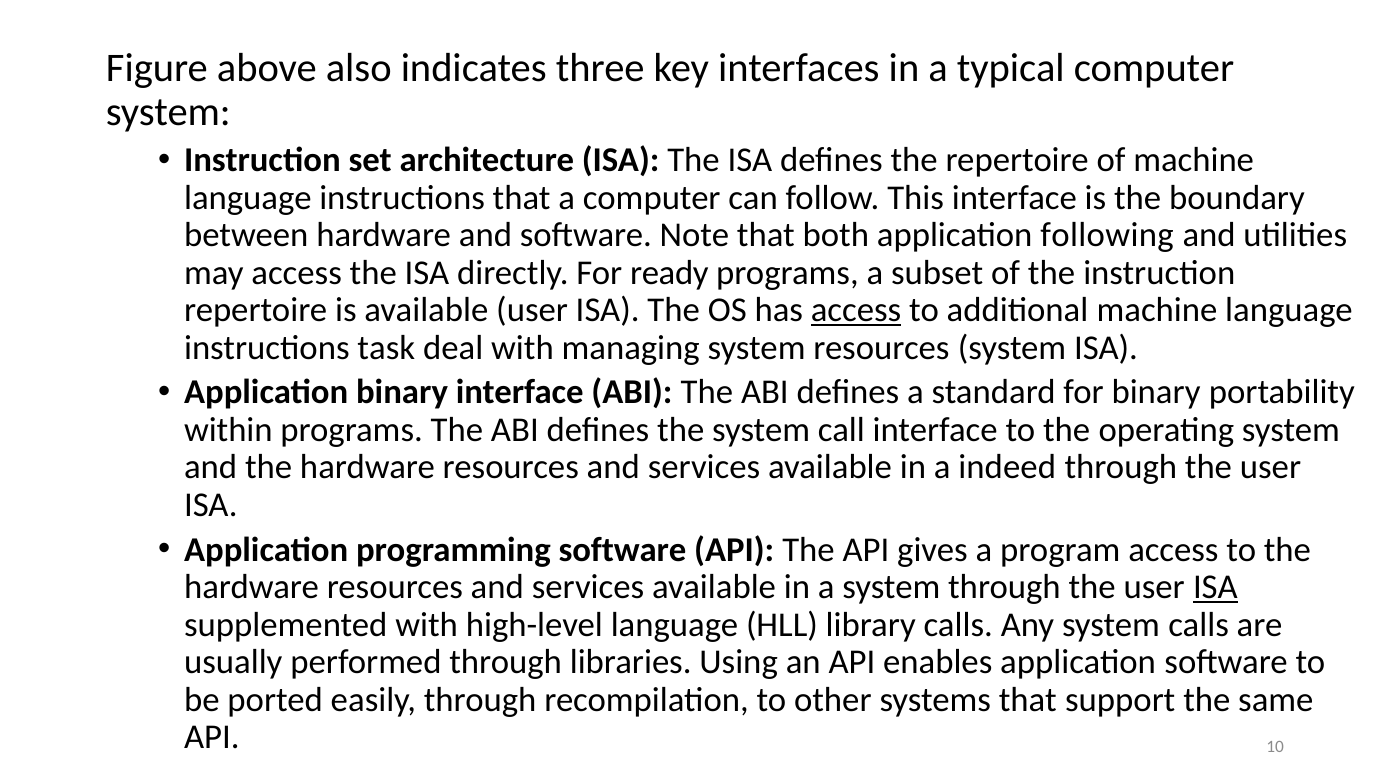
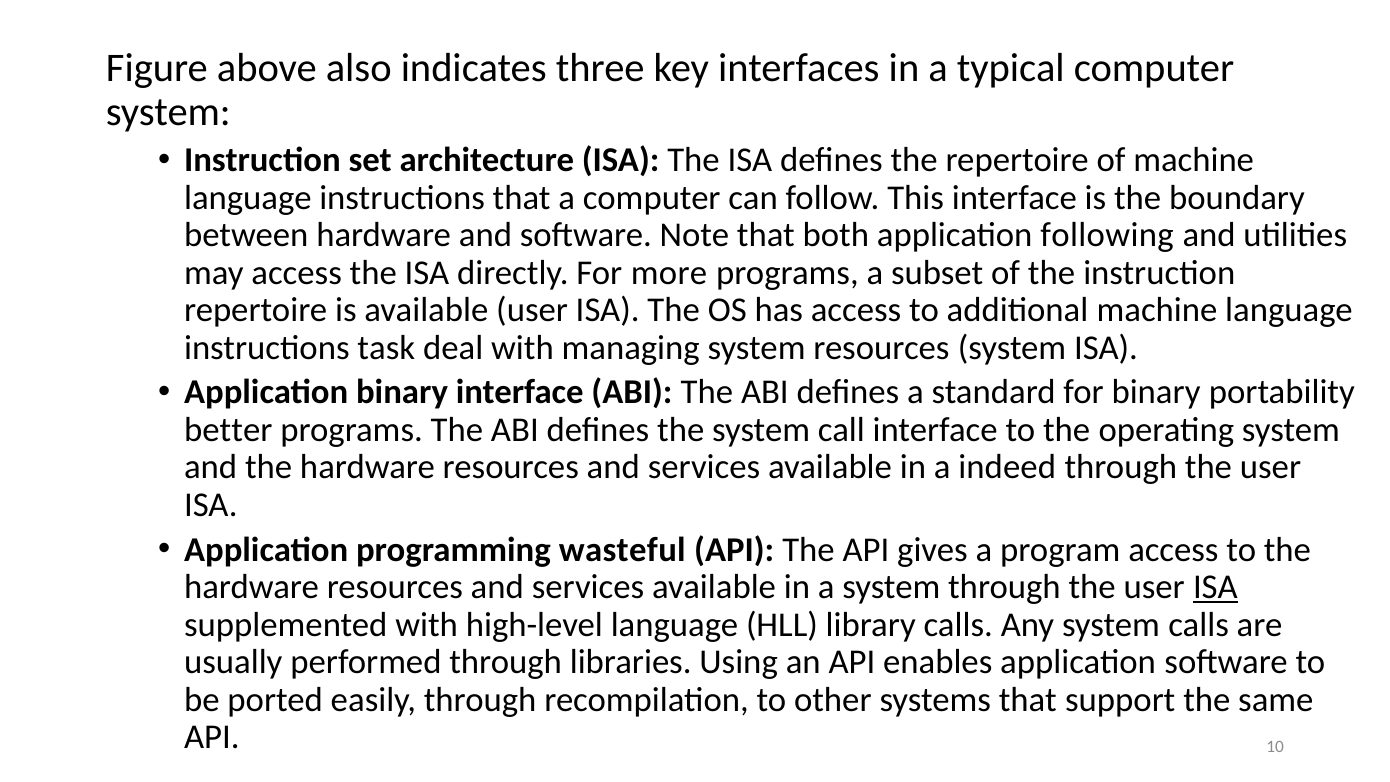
ready: ready -> more (669, 273)
access underline: present -> none (856, 310)
within: within -> better (228, 430)
programming software: software -> wasteful (622, 550)
